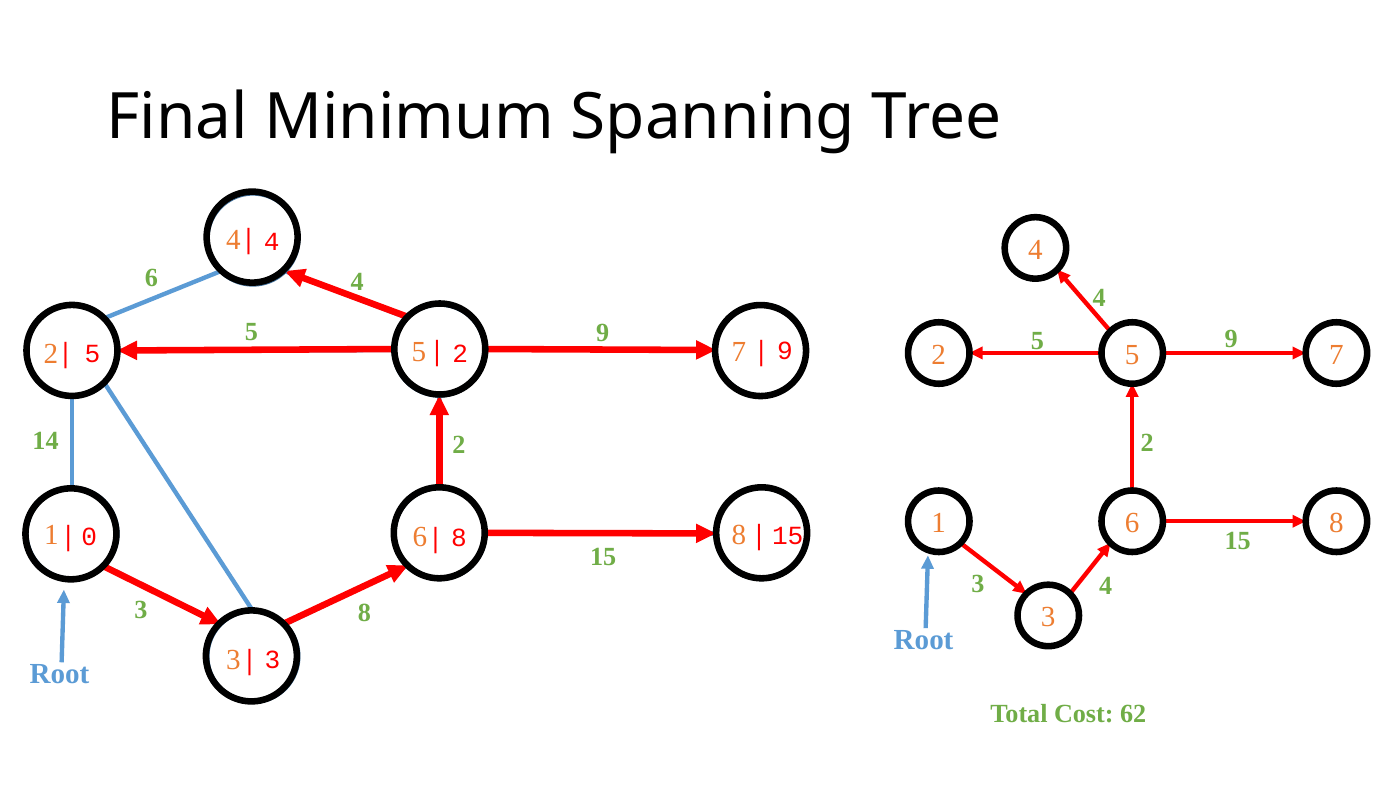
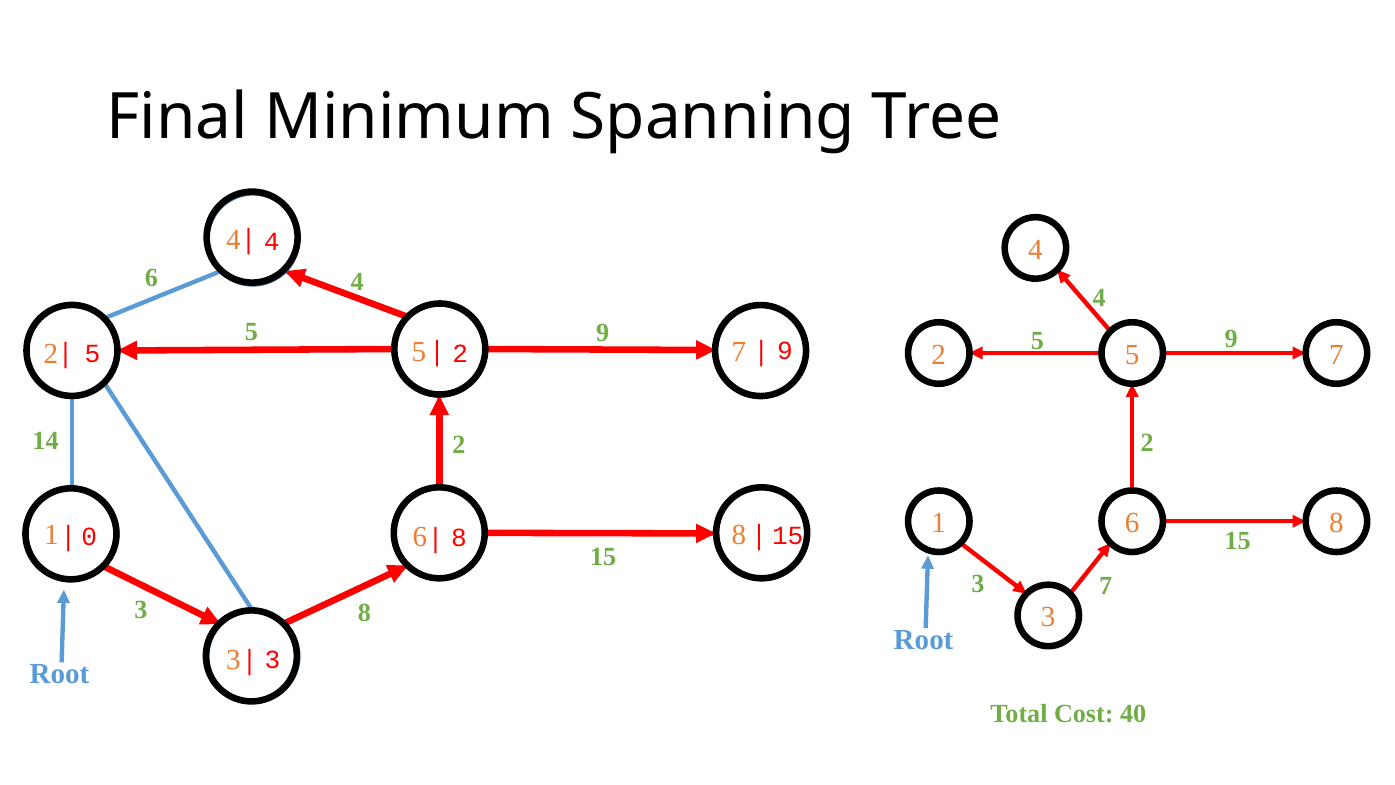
4: 4 -> 7 (1106, 586)
62: 62 -> 40 (1133, 714)
